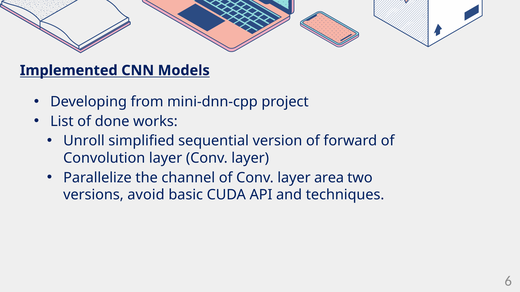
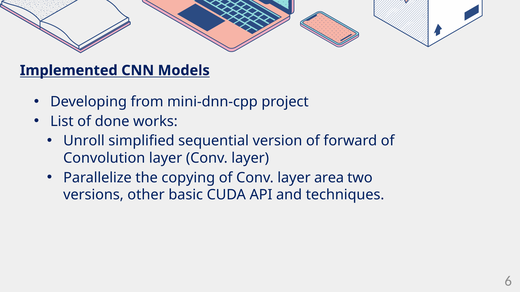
channel: channel -> copying (188, 178)
avoid: avoid -> other (146, 195)
